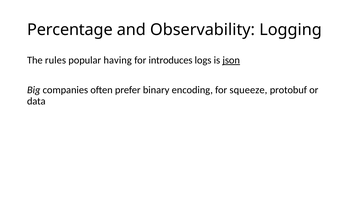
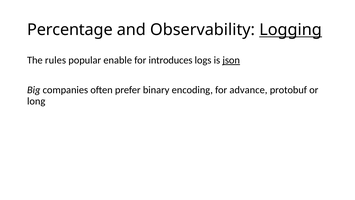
Logging underline: none -> present (291, 30)
having: having -> enable (118, 60)
squeeze: squeeze -> advance (248, 90)
data: data -> long (36, 101)
